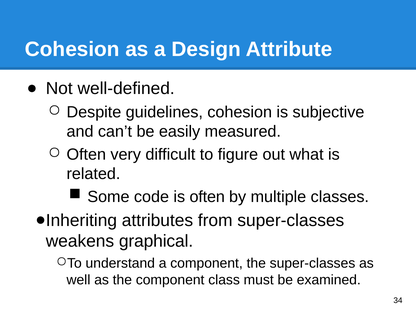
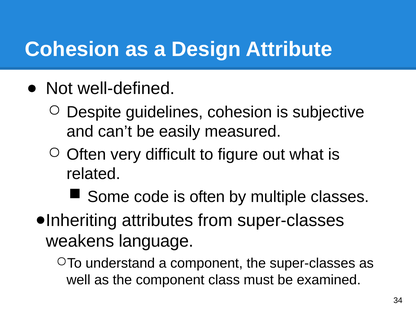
graphical: graphical -> language (156, 241)
